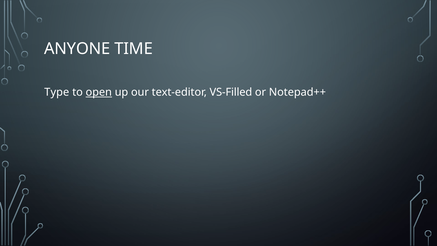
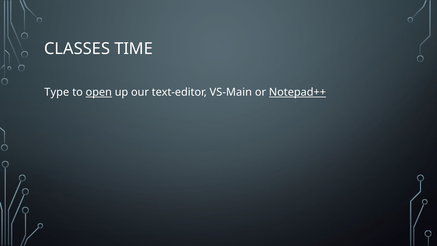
ANYONE: ANYONE -> CLASSES (77, 49)
VS-Filled: VS-Filled -> VS-Main (231, 92)
Notepad++ underline: none -> present (297, 92)
